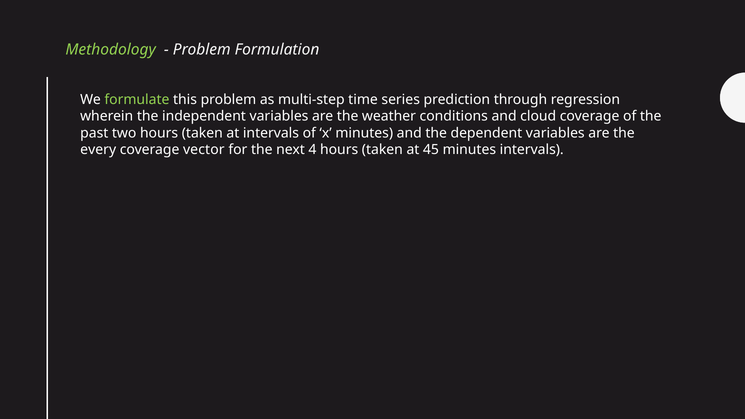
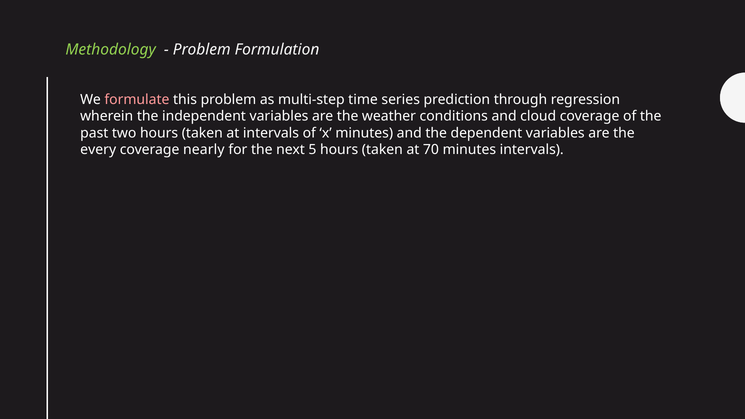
formulate colour: light green -> pink (137, 100)
vector: vector -> nearly (204, 150)
4: 4 -> 5 (312, 150)
45: 45 -> 70 (431, 150)
